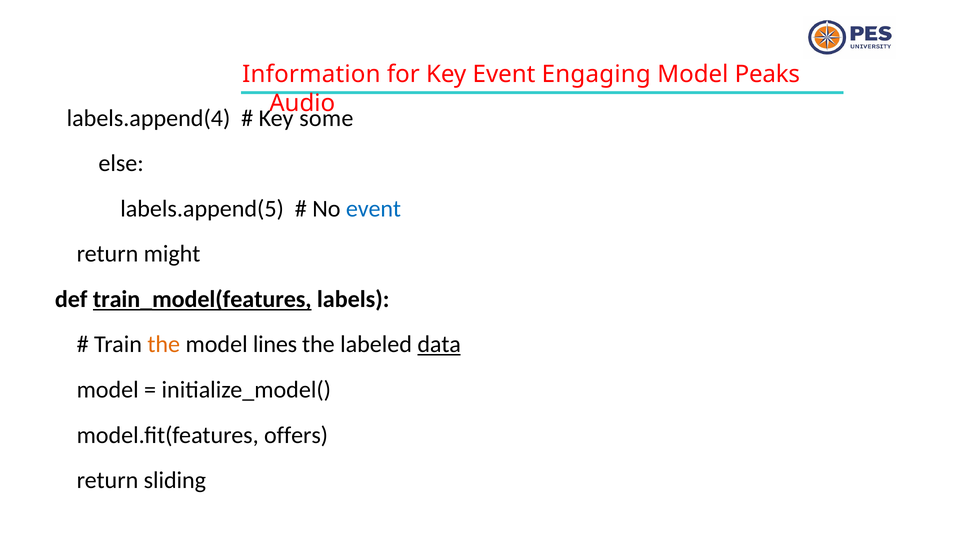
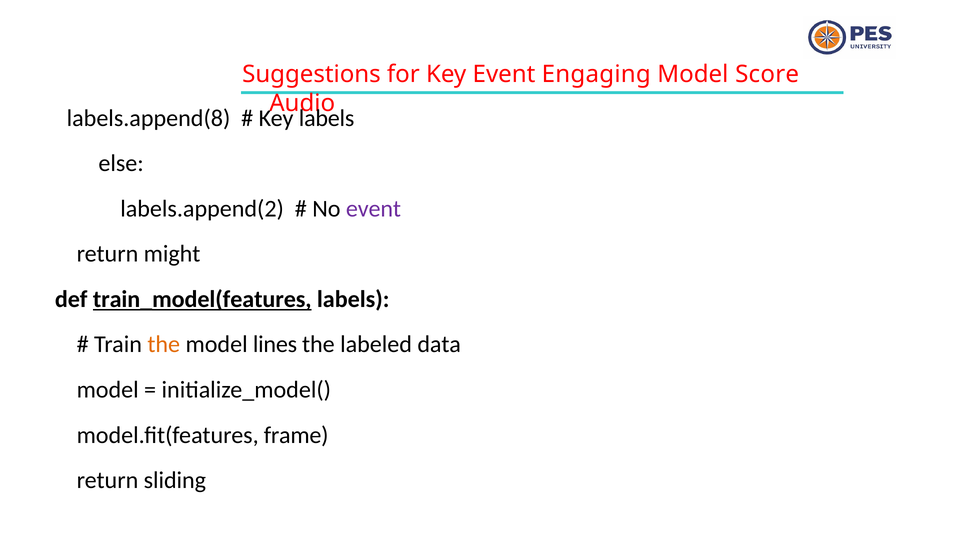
Information: Information -> Suggestions (311, 75)
Peaks: Peaks -> Score (767, 75)
labels.append(4: labels.append(4 -> labels.append(8 (148, 118)
some: some -> labels (327, 118)
labels.append(5: labels.append(5 -> labels.append(2 (202, 209)
event colour: blue -> purple (374, 209)
data underline: present -> none (439, 345)
offers: offers -> frame (296, 435)
